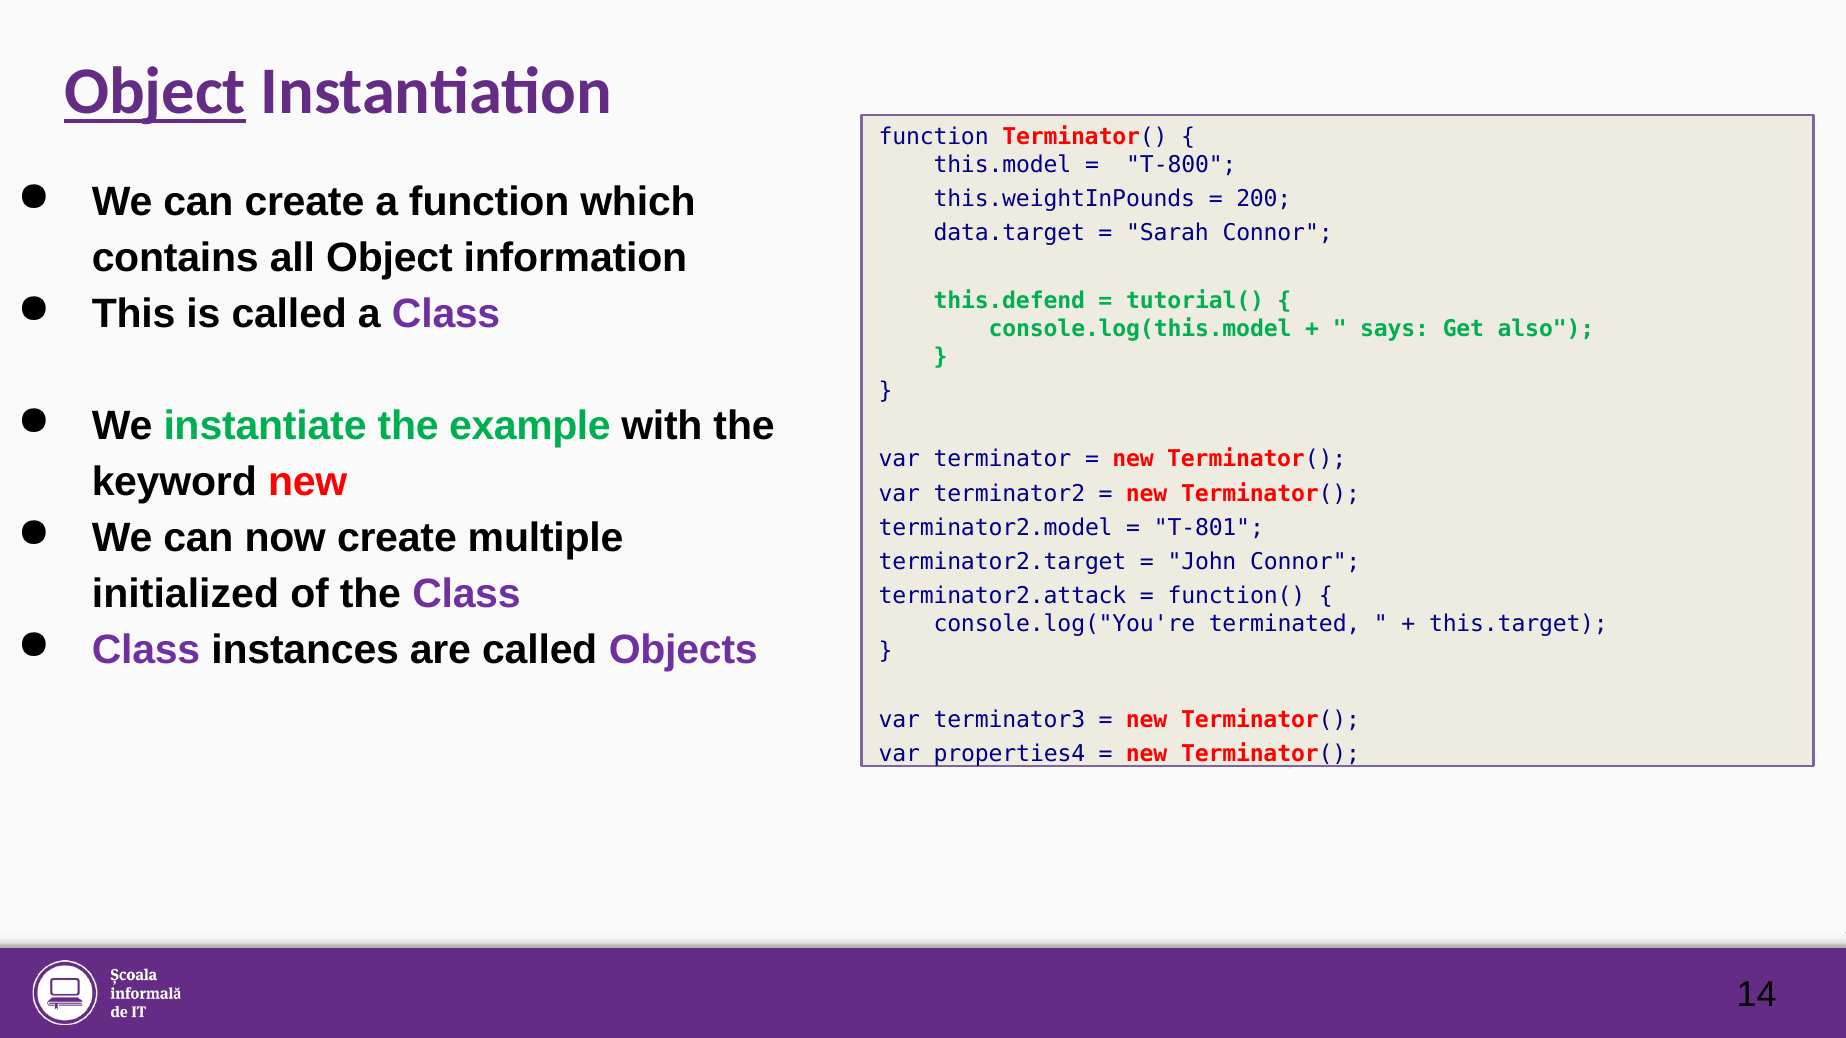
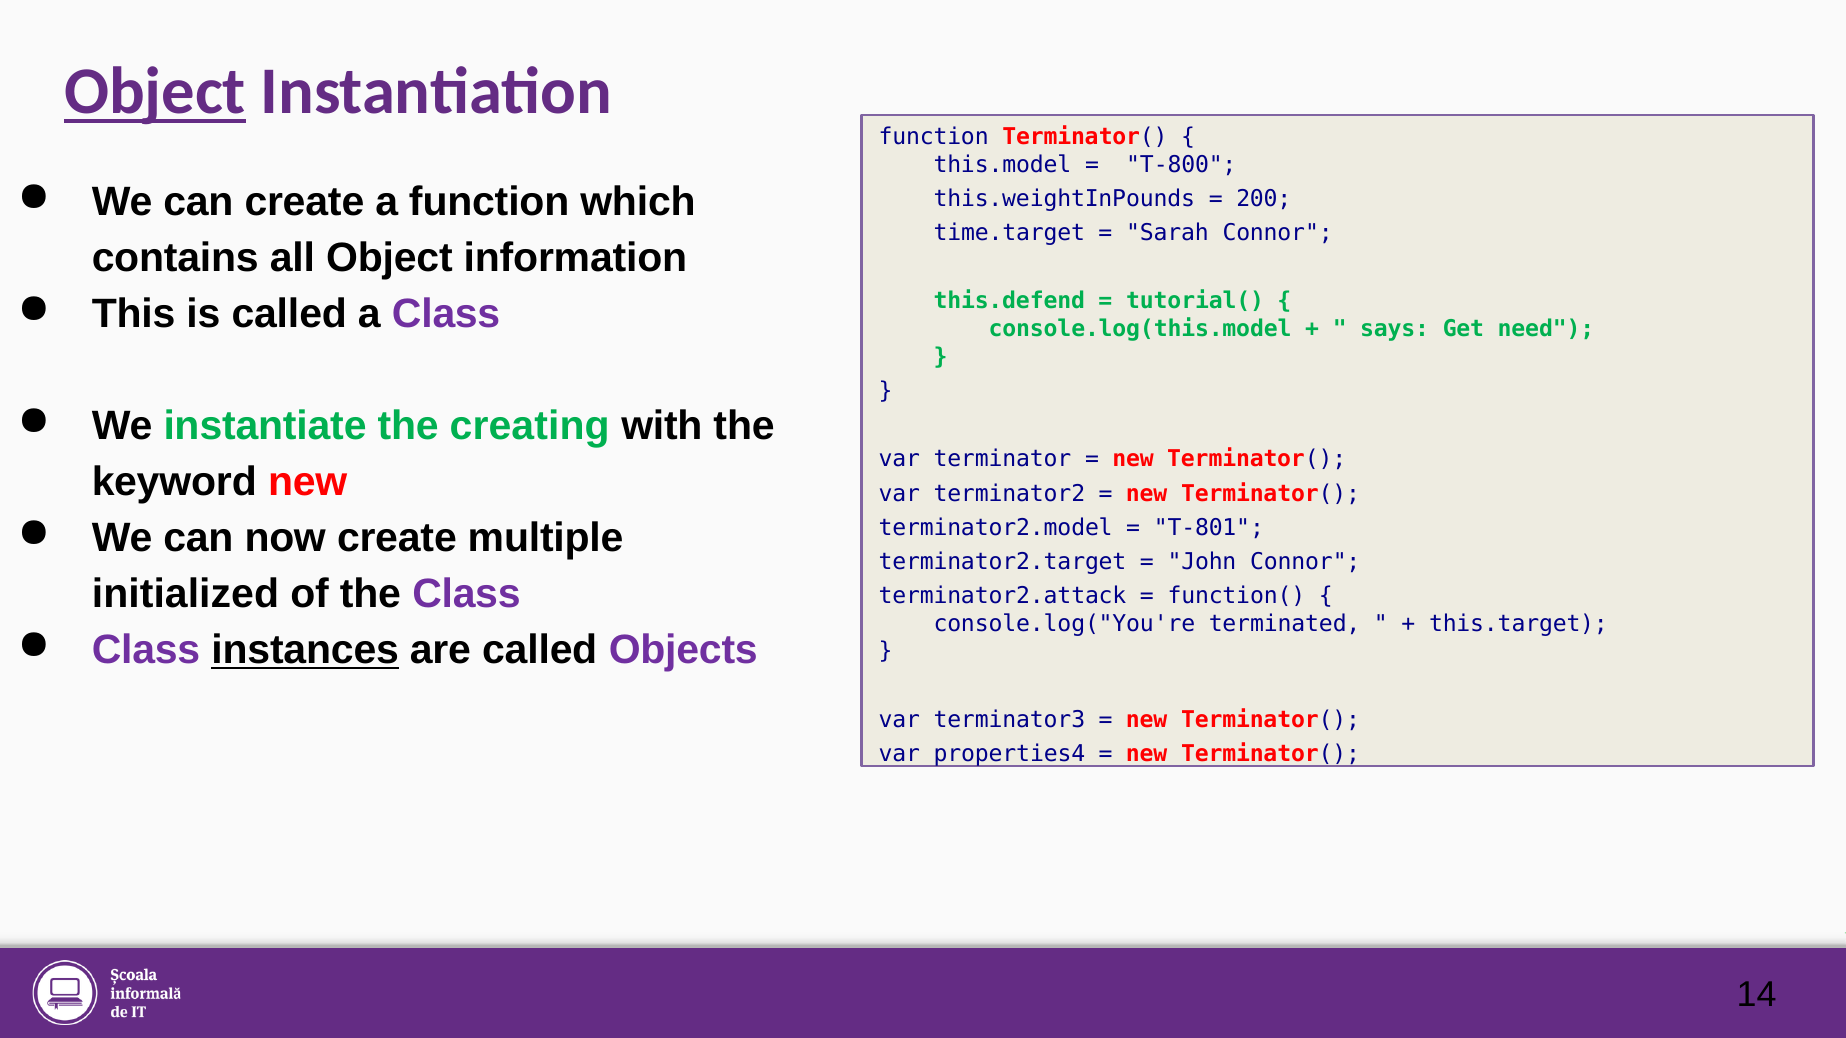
data.target: data.target -> time.target (1009, 233)
also: also -> need (1546, 329)
example: example -> creating (530, 426)
instances underline: none -> present (305, 650)
